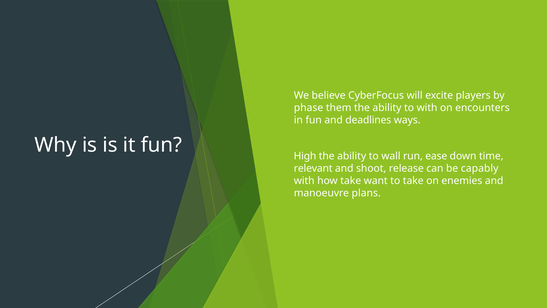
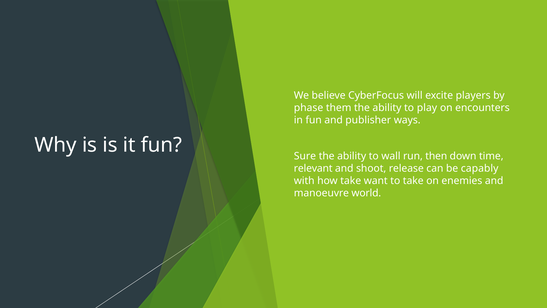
to with: with -> play (427, 108)
deadlines: deadlines -> publisher (368, 120)
High: High -> Sure (305, 156)
ease: ease -> then (436, 156)
plans: plans -> world (366, 193)
